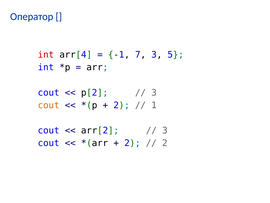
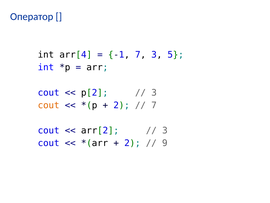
int colour: red -> black (46, 55)
1: 1 -> 7 (154, 105)
2: 2 -> 9 (165, 143)
